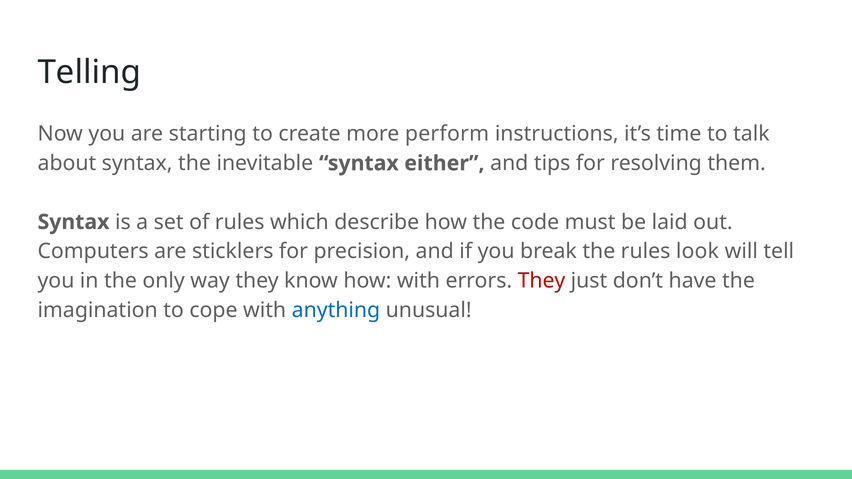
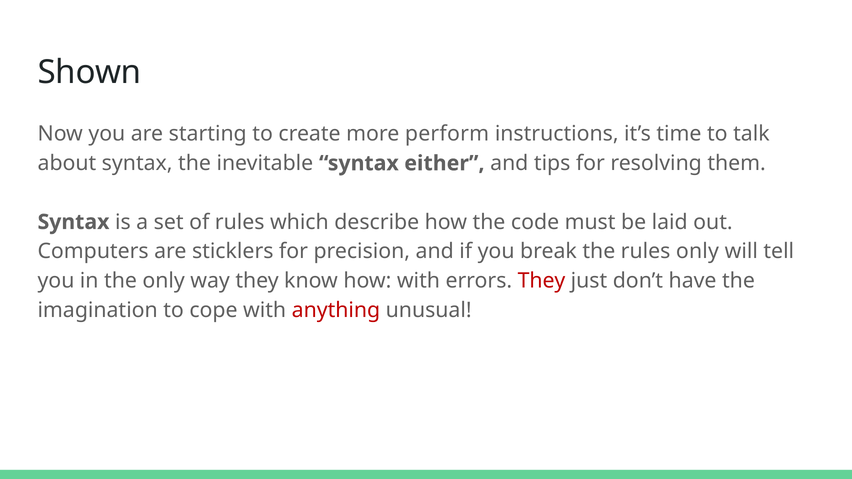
Telling: Telling -> Shown (89, 72)
rules look: look -> only (697, 252)
anything colour: blue -> red (336, 310)
